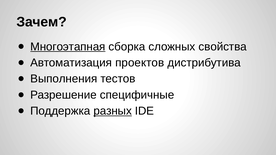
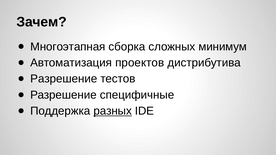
Многоэтапная underline: present -> none (68, 47)
свойства: свойства -> минимум (223, 47)
Выполнения: Выполнения -> Разрешение (64, 79)
